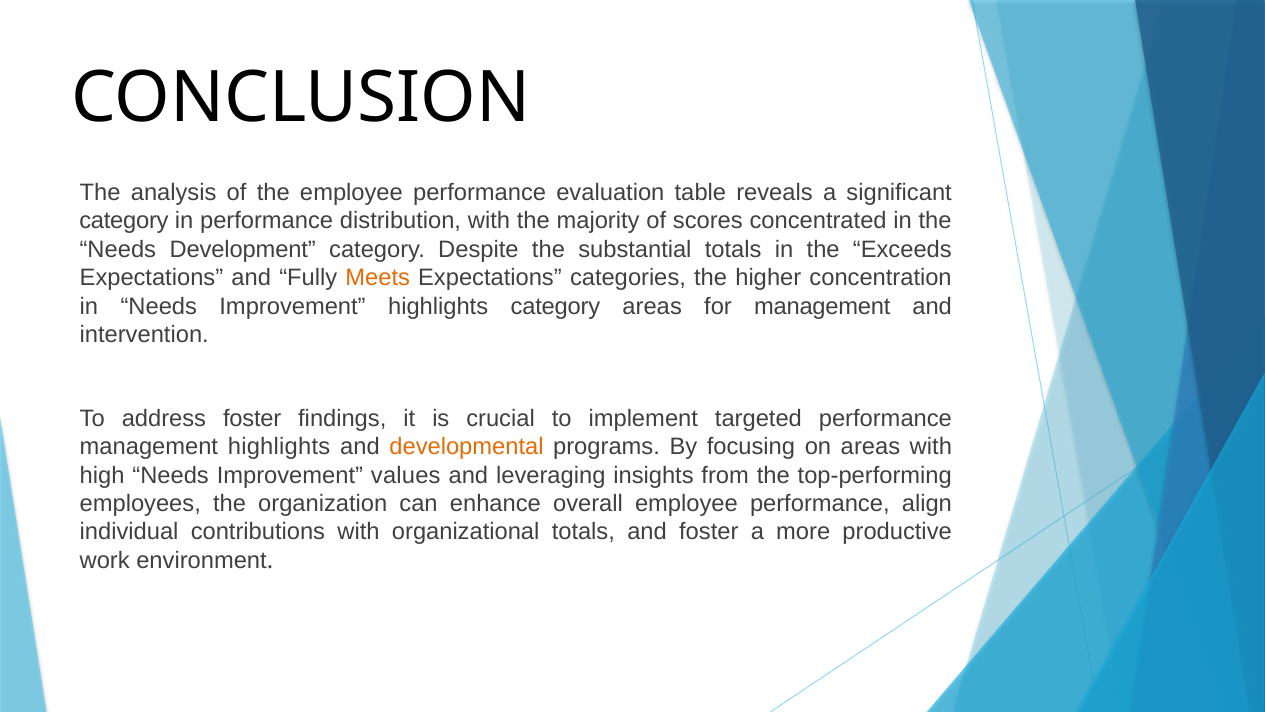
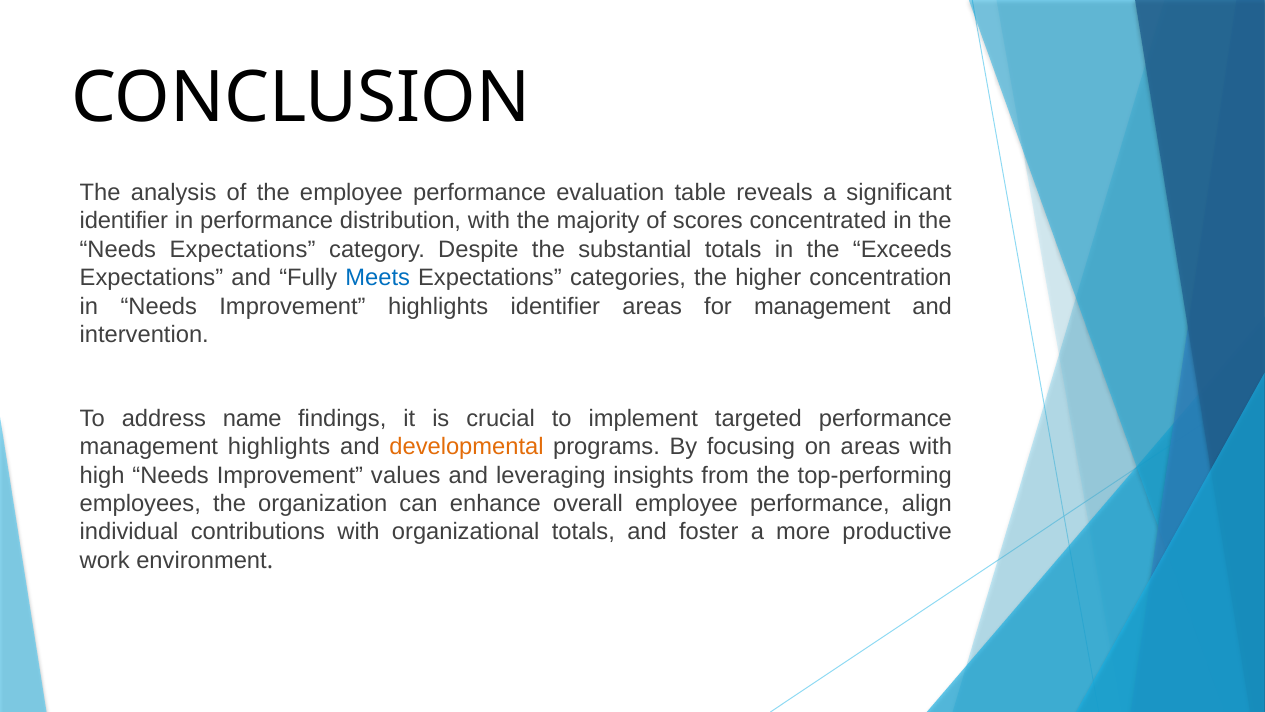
category: category -> identifier (124, 221)
Needs Development: Development -> Expectations (243, 249)
Meets colour: orange -> blue (378, 278)
highlights category: category -> identifier (555, 306)
address foster: foster -> name (252, 418)
